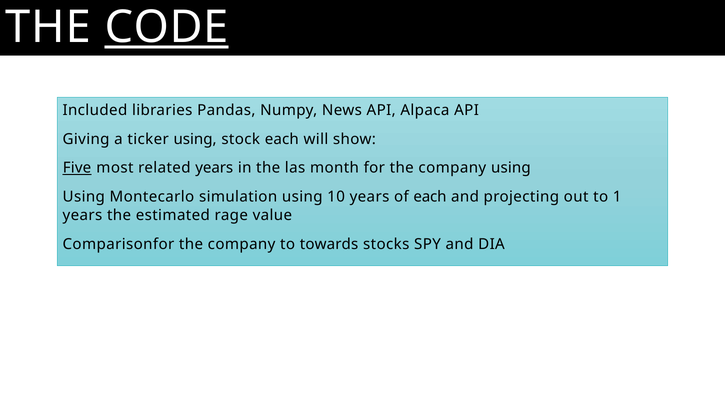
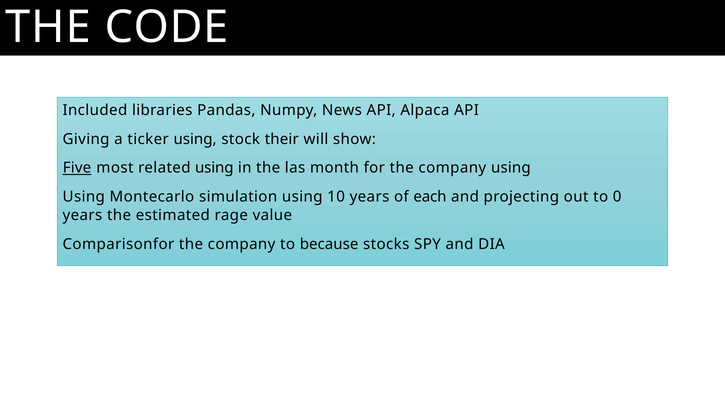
CODE underline: present -> none (166, 27)
stock each: each -> their (282, 139)
related years: years -> using (214, 168)
1: 1 -> 0 (617, 197)
towards: towards -> because (329, 244)
